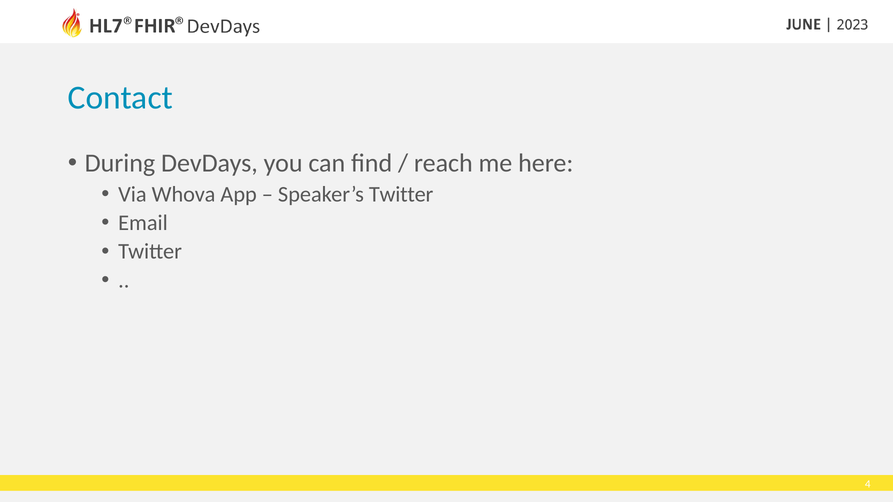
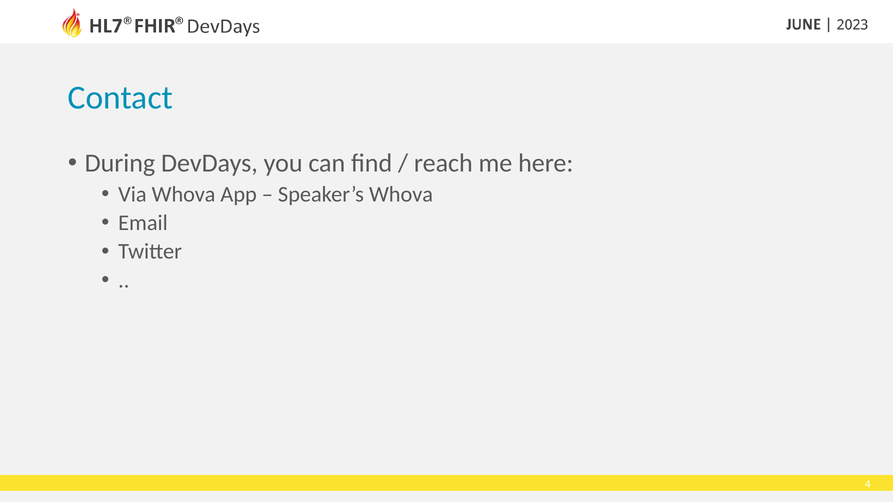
Speaker’s Twitter: Twitter -> Whova (401, 194)
